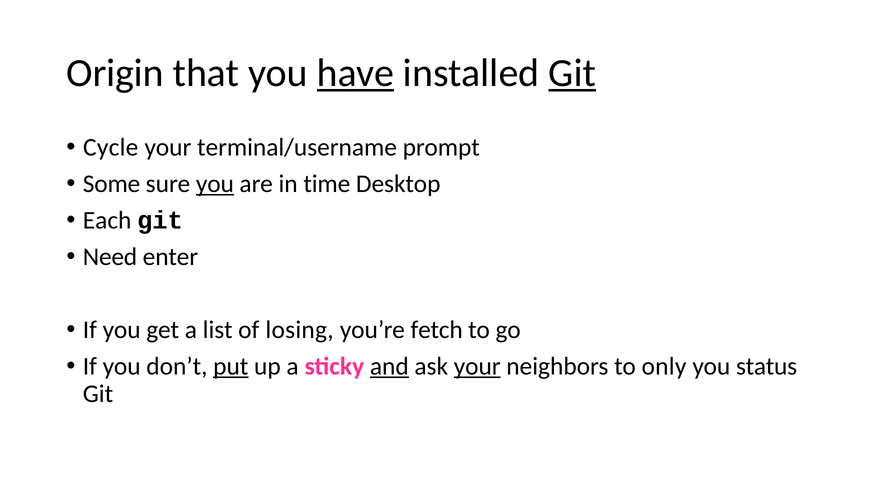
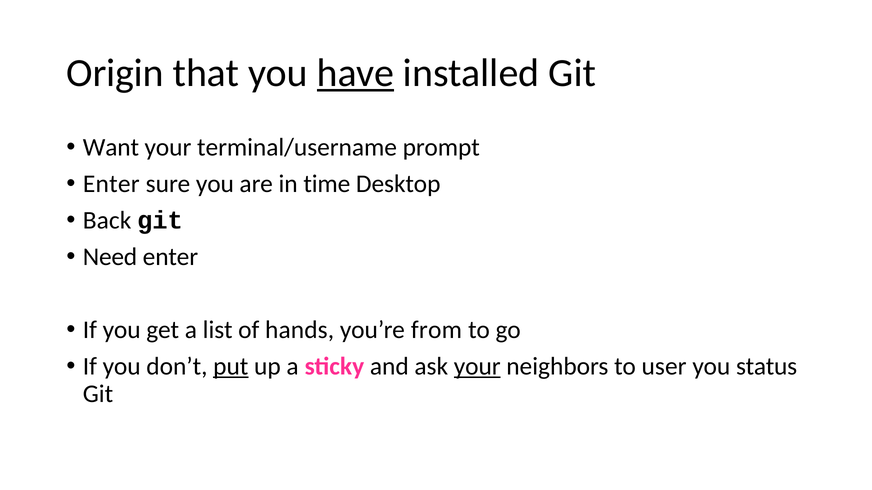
Git underline: present -> none (572, 73)
Cycle: Cycle -> Want (111, 147)
Some: Some -> Enter (111, 184)
you underline: present -> none (215, 184)
Each: Each -> Back (107, 221)
losing: losing -> hands (300, 330)
fetch: fetch -> from (436, 330)
and underline: present -> none (389, 367)
only: only -> user (664, 367)
